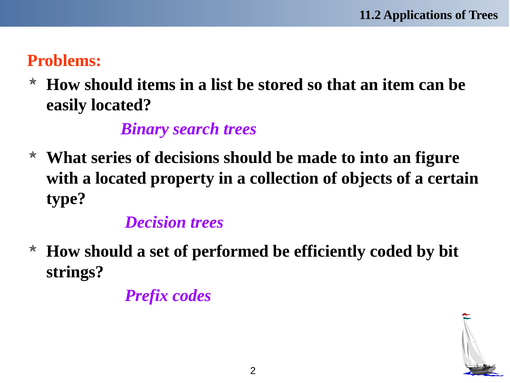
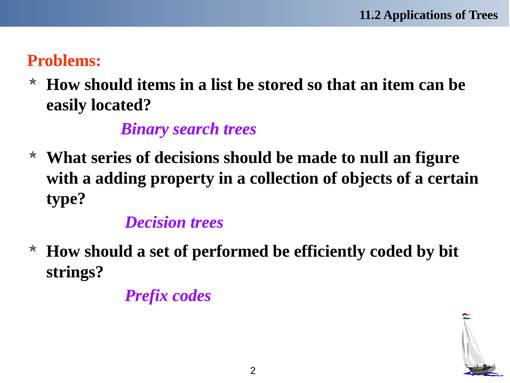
into: into -> null (374, 157)
a located: located -> adding (121, 178)
